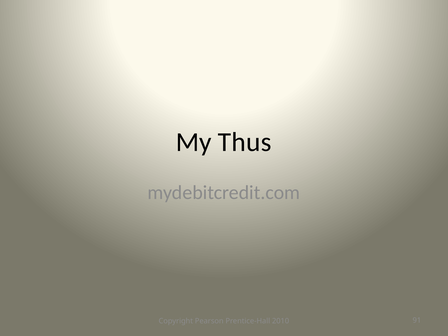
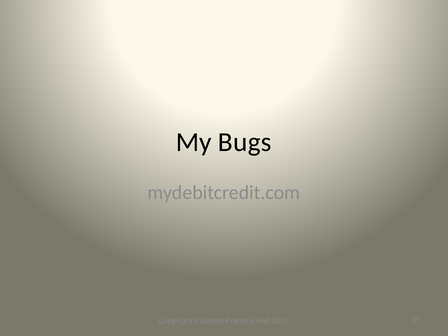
Thus: Thus -> Bugs (245, 142)
